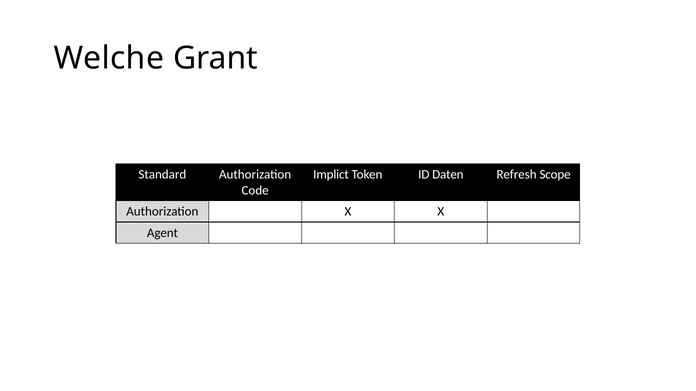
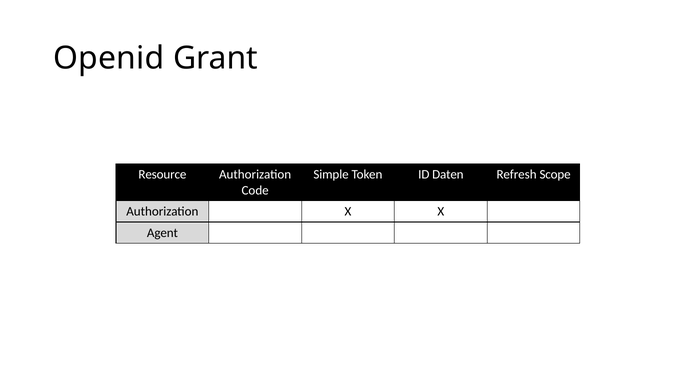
Welche: Welche -> Openid (109, 58)
Standard: Standard -> Resource (162, 175)
Implict: Implict -> Simple (331, 175)
